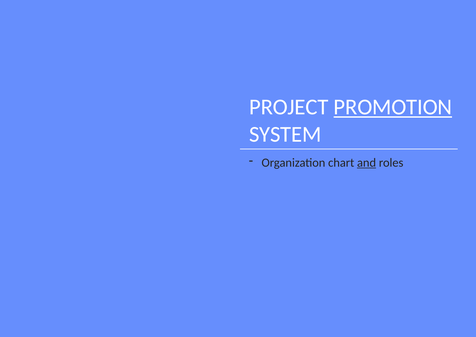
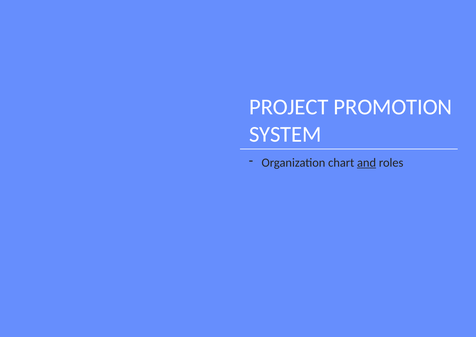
PROMOTION underline: present -> none (393, 107)
